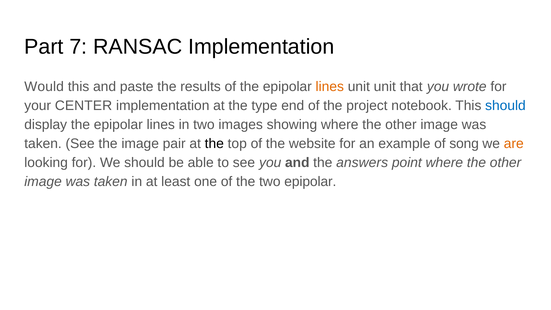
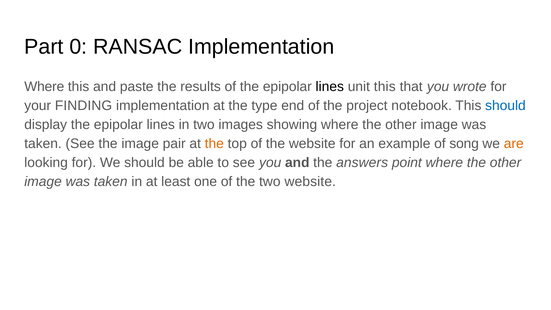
7: 7 -> 0 (78, 47)
Would: Would -> Where (44, 87)
lines colour: orange -> black (330, 87)
unit unit: unit -> this (385, 87)
CENTER: CENTER -> FINDING (83, 106)
the colour: black -> orange (214, 144)
two epipolar: epipolar -> website (310, 182)
